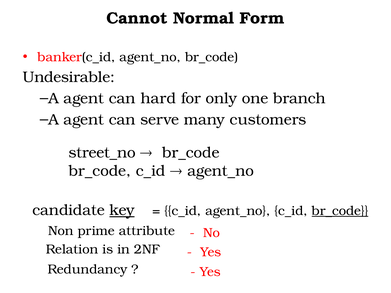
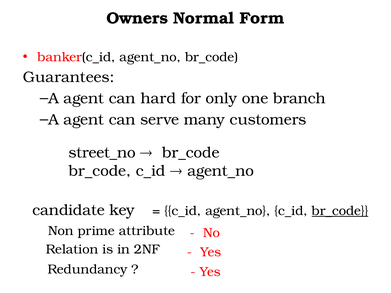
Cannot: Cannot -> Owners (137, 18)
Undesirable: Undesirable -> Guarantees (69, 77)
key underline: present -> none (122, 210)
